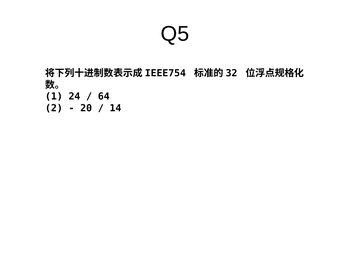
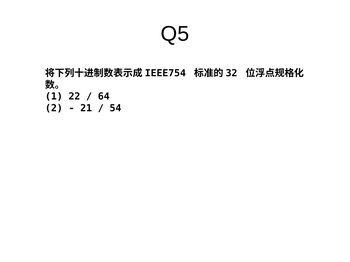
24: 24 -> 22 (74, 97)
20: 20 -> 21 (86, 108)
14: 14 -> 54 (115, 108)
